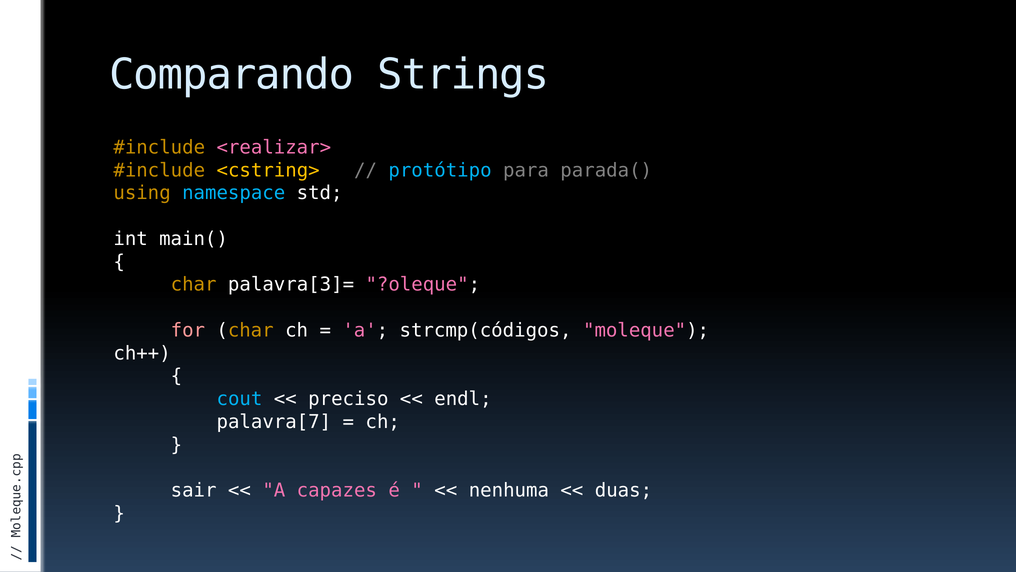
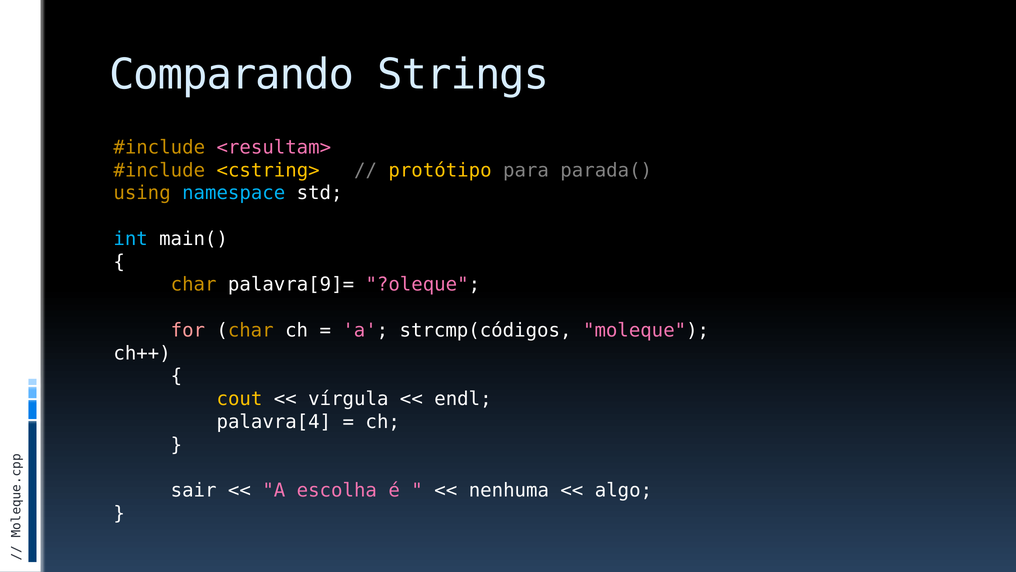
<realizar>: <realizar> -> <resultam> (274, 147)
protótipo colour: light blue -> yellow (440, 170)
int colour: white -> light blue (131, 239)
palavra[3]=: palavra[3]= -> palavra[9]= (291, 284)
cout colour: light blue -> yellow (239, 399)
preciso: preciso -> vírgula (348, 399)
palavra[7: palavra[7 -> palavra[4 (274, 422)
capazes: capazes -> escolha (337, 490)
duas: duas -> algo (623, 490)
